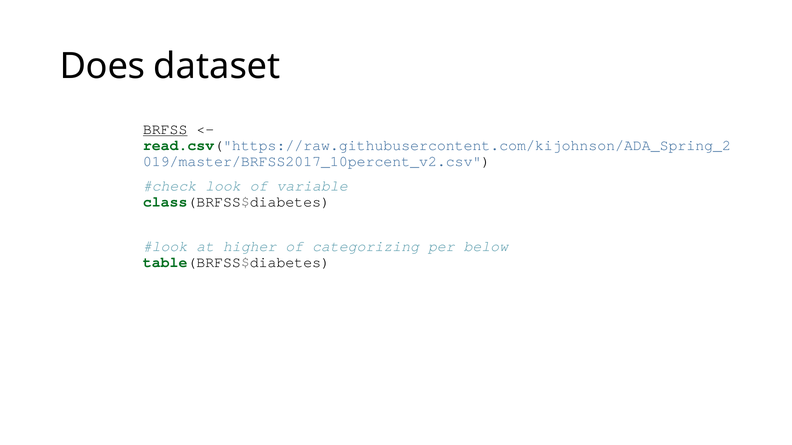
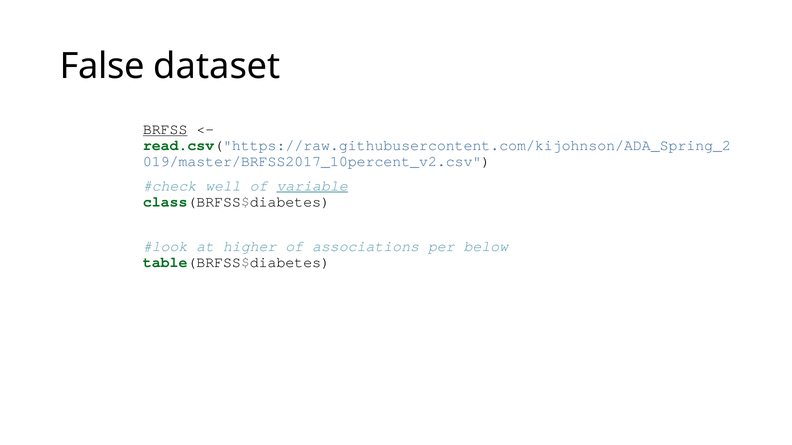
Does: Does -> False (102, 67)
look: look -> well (223, 186)
variable underline: none -> present (312, 186)
categorizing: categorizing -> associations (366, 246)
